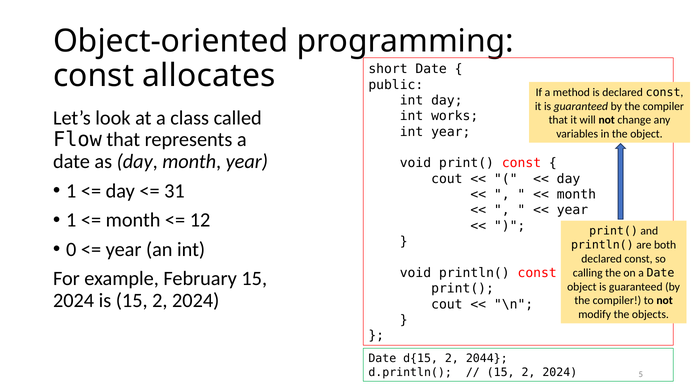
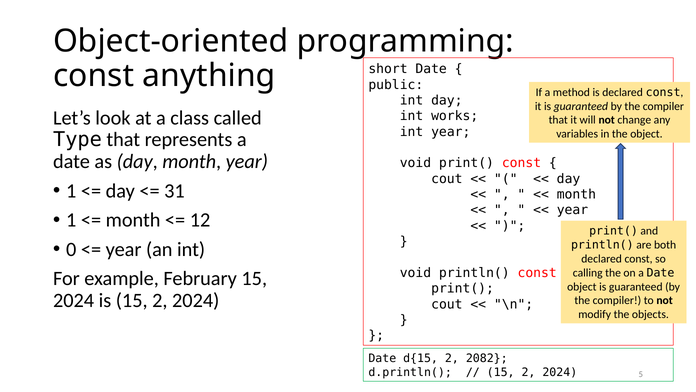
allocates: allocates -> anything (209, 76)
Flow: Flow -> Type (77, 140)
2044: 2044 -> 2082 (487, 358)
